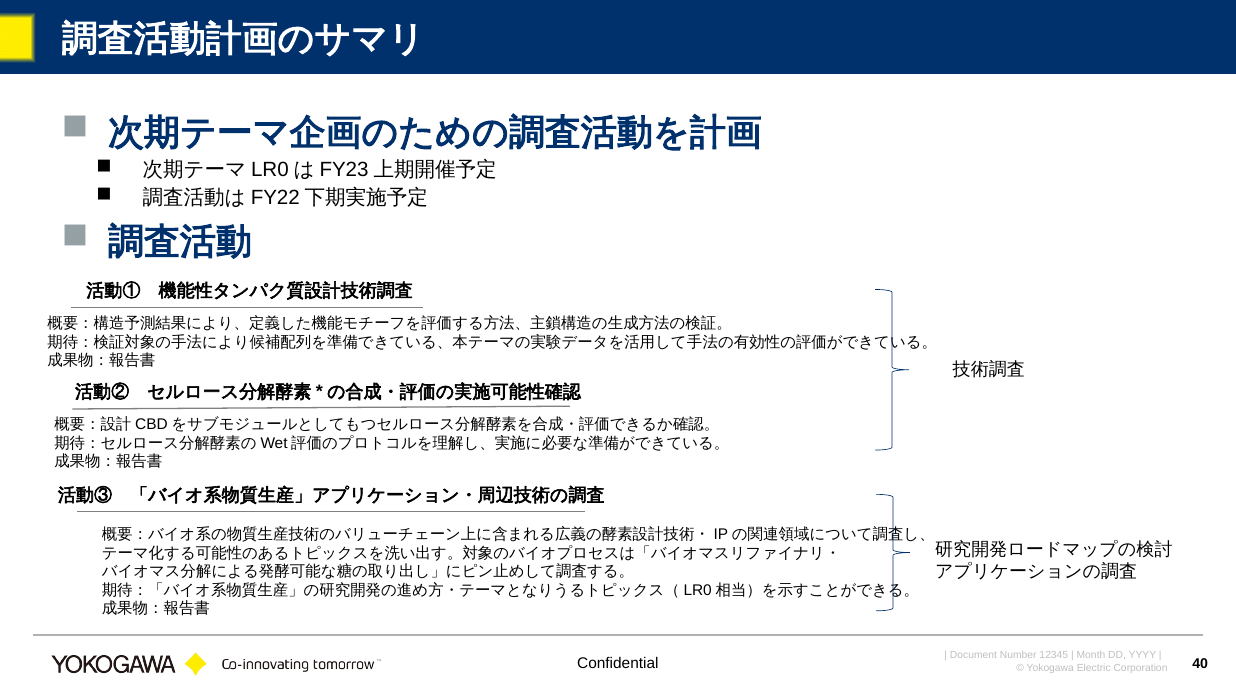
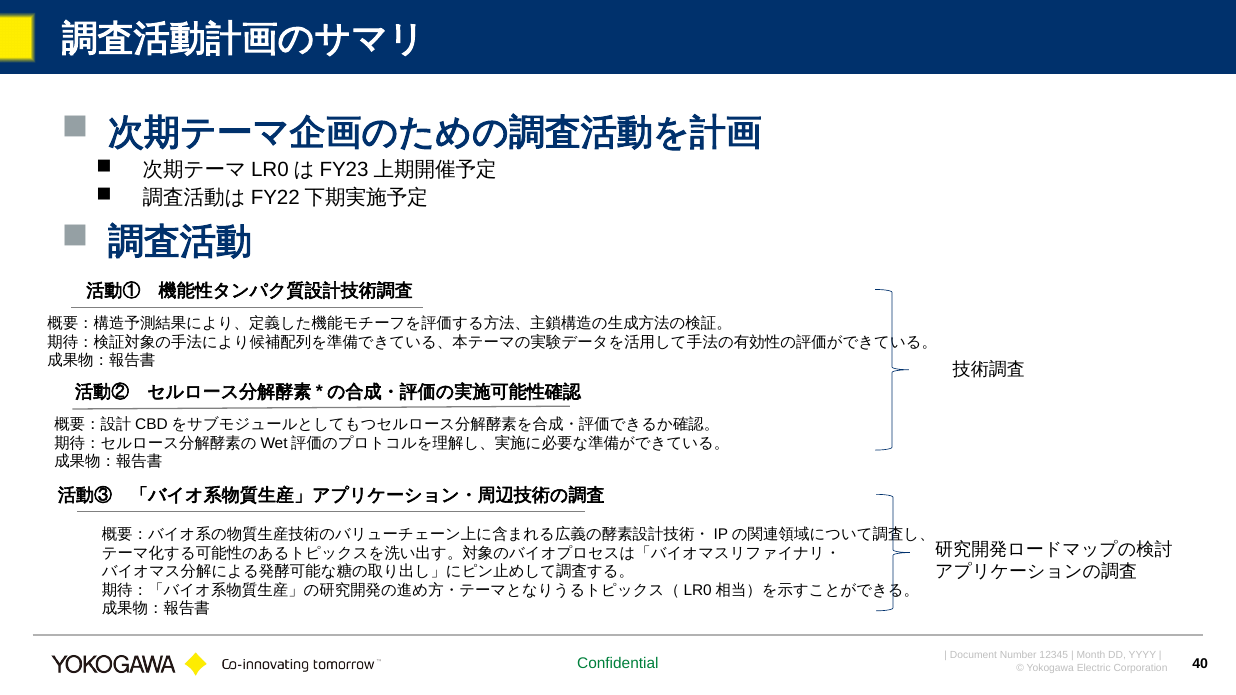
Confidential colour: black -> green (618, 664)
